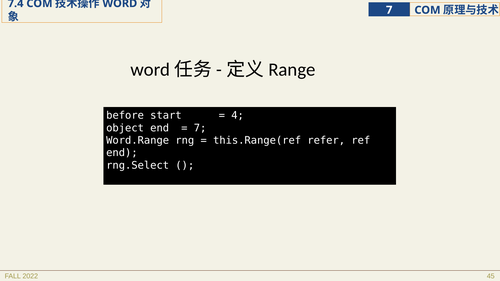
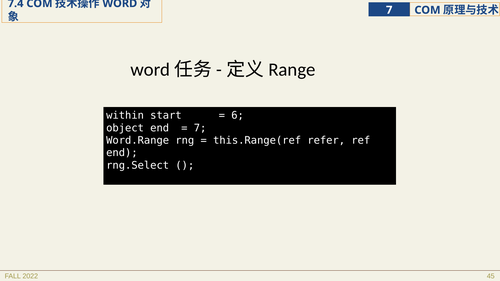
before: before -> within (125, 116)
4: 4 -> 6 (238, 116)
